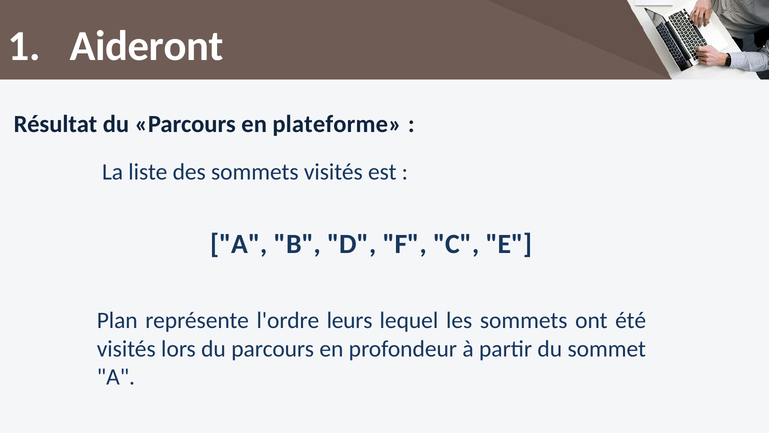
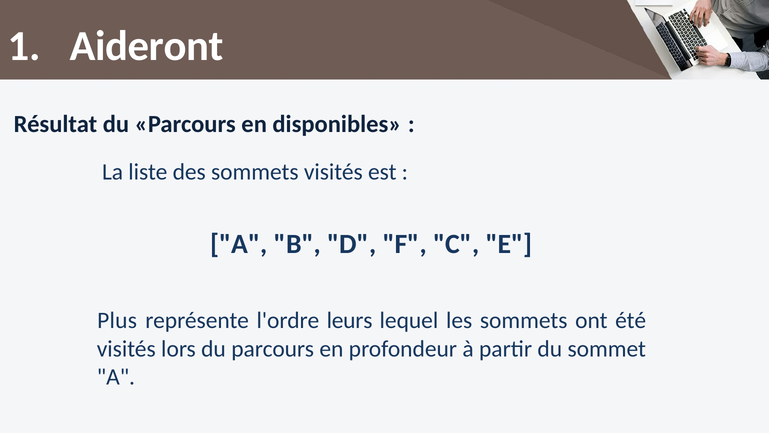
plateforme: plateforme -> disponibles (337, 124)
Plan: Plan -> Plus (117, 320)
